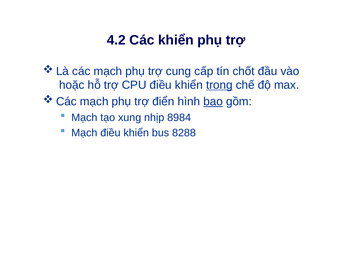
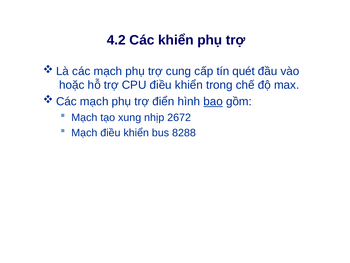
chốt: chốt -> quét (244, 71)
trong underline: present -> none (219, 85)
8984: 8984 -> 2672 (179, 117)
